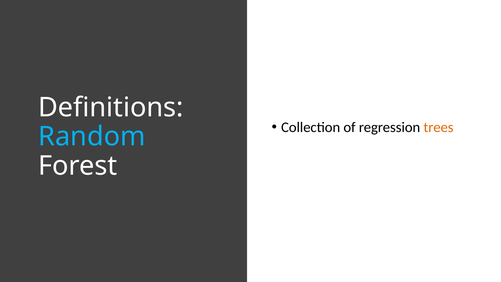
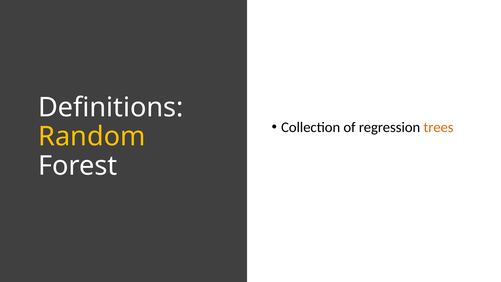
Random colour: light blue -> yellow (92, 137)
